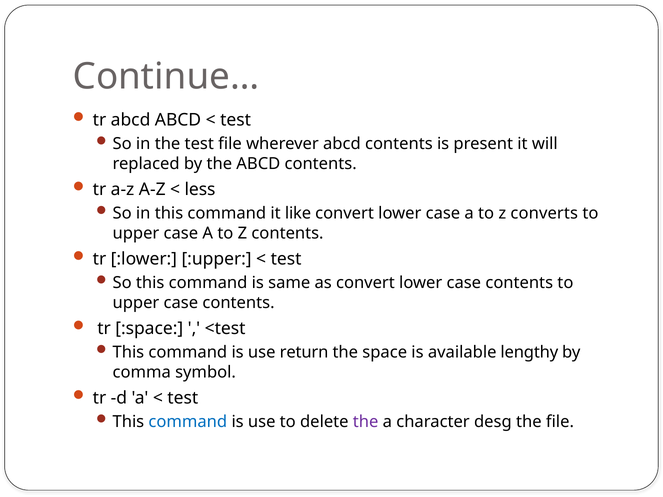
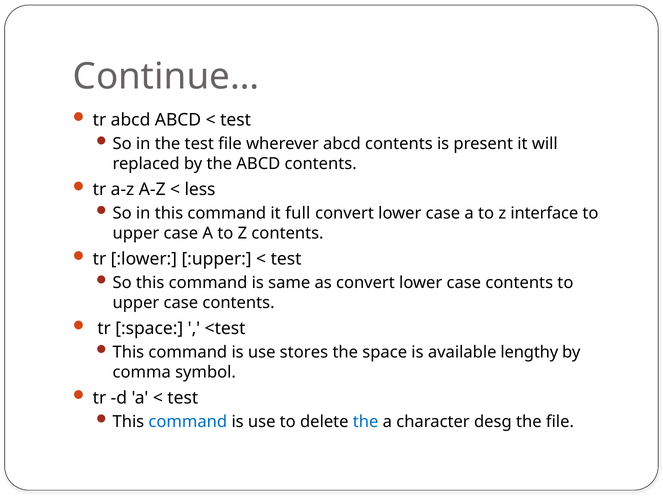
like: like -> full (298, 213)
converts: converts -> interface (544, 213)
return: return -> stores (304, 352)
the colour: purple -> blue (366, 422)
